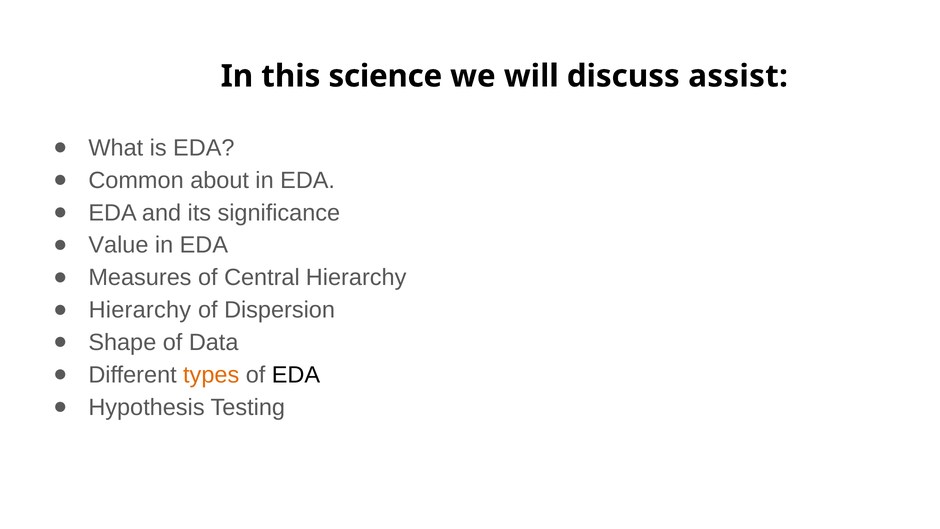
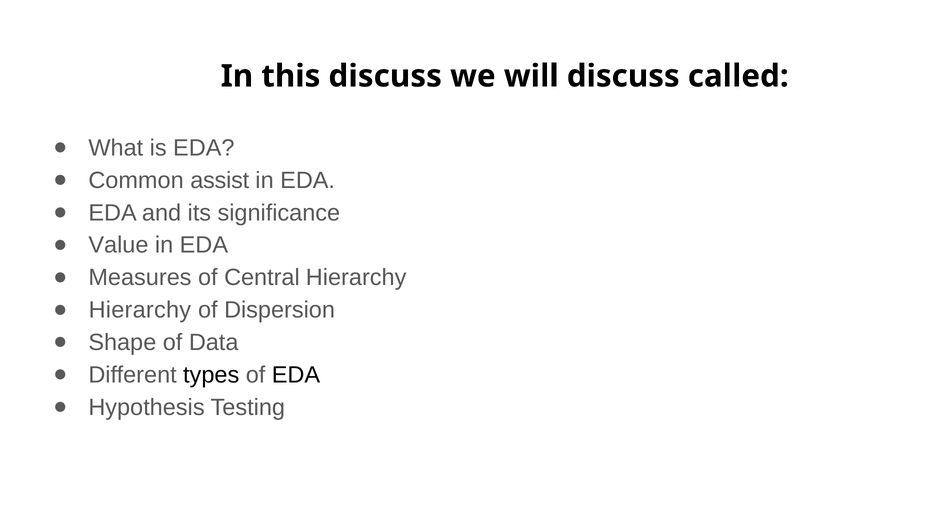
this science: science -> discuss (385, 76)
assist: assist -> called (738, 76)
about: about -> assist (220, 180)
types colour: orange -> black (211, 375)
